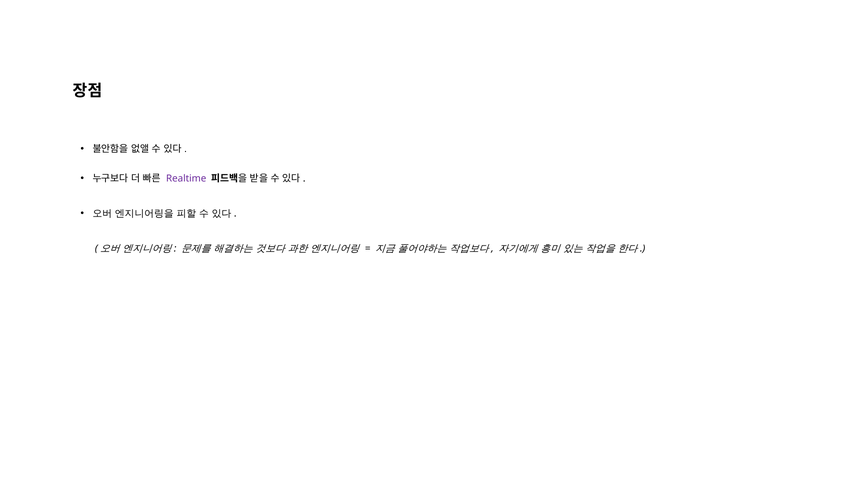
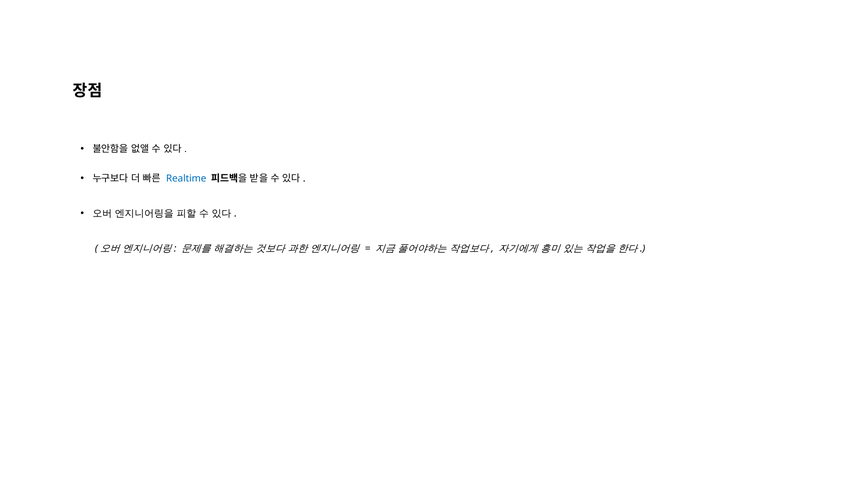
Realtime colour: purple -> blue (186, 178)
